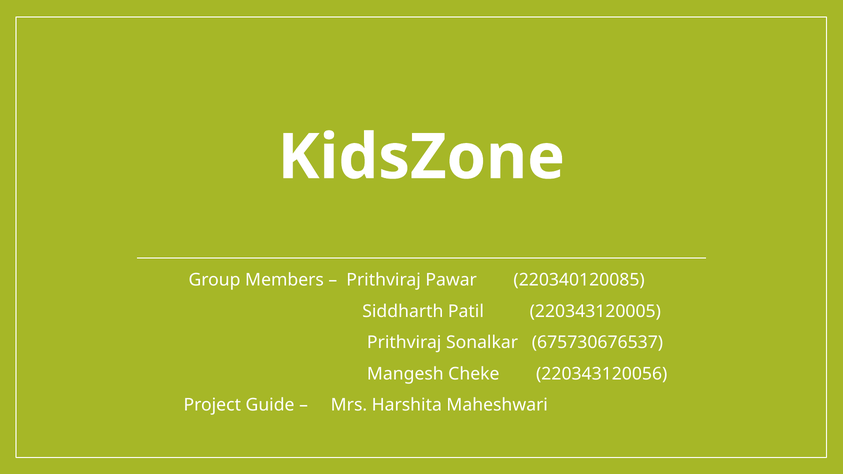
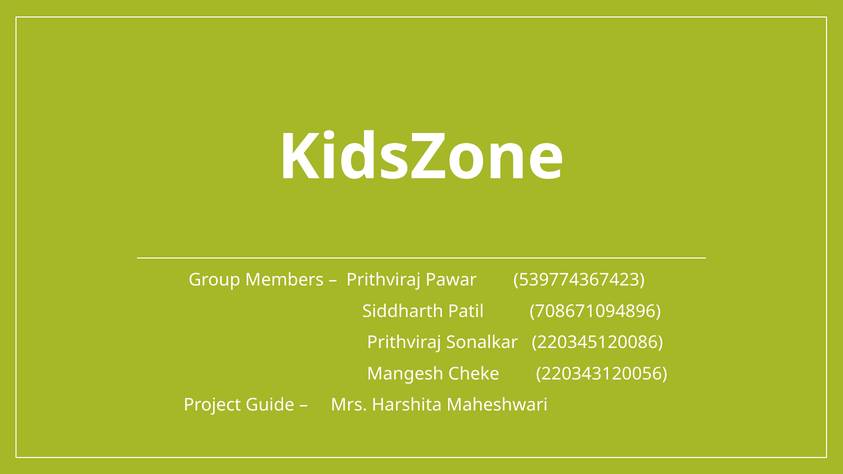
220340120085: 220340120085 -> 539774367423 (579, 280)
220343120005: 220343120005 -> 708671094896 (595, 311)
675730676537: 675730676537 -> 220345120086 (597, 343)
